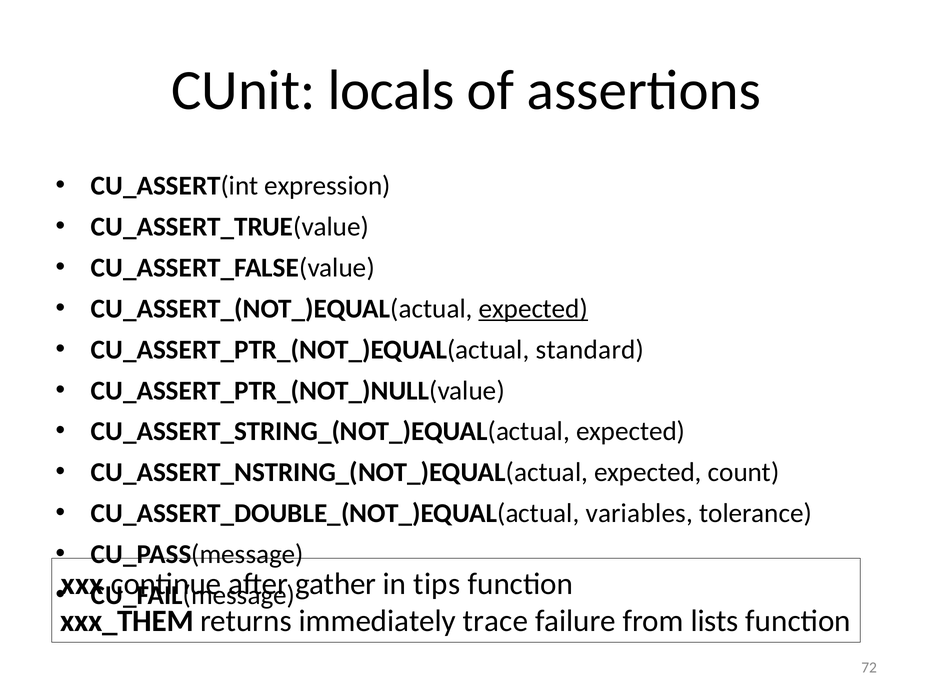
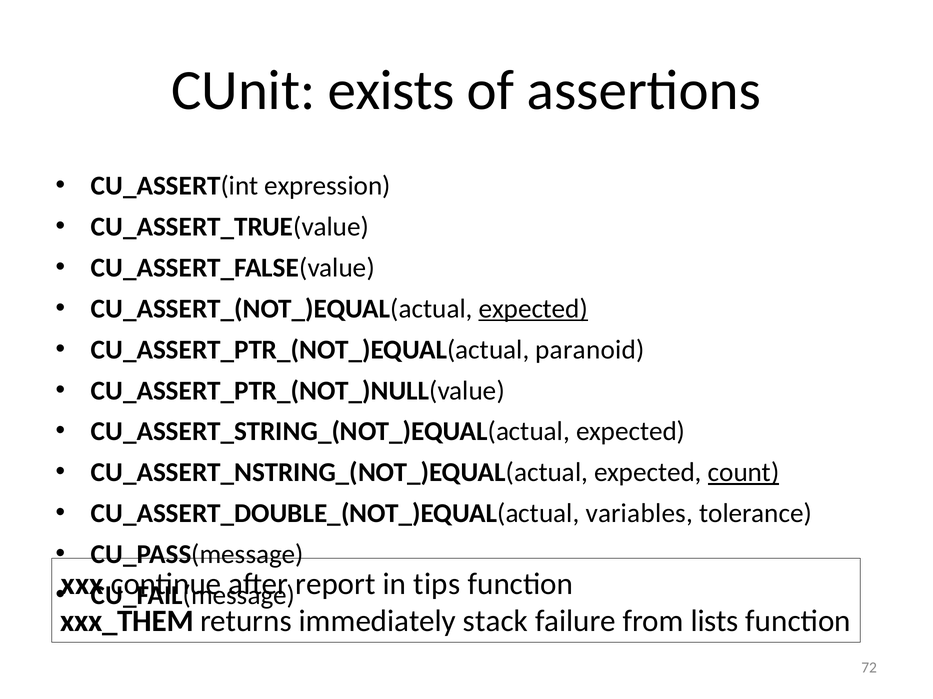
locals: locals -> exists (391, 90)
standard: standard -> paranoid (590, 350)
count underline: none -> present (744, 473)
gather: gather -> report (335, 584)
trace: trace -> stack (495, 622)
